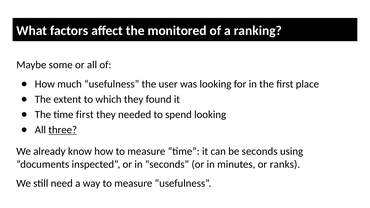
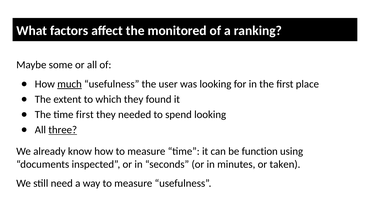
much underline: none -> present (70, 84)
be seconds: seconds -> function (260, 151)
ranks: ranks -> taken (285, 164)
